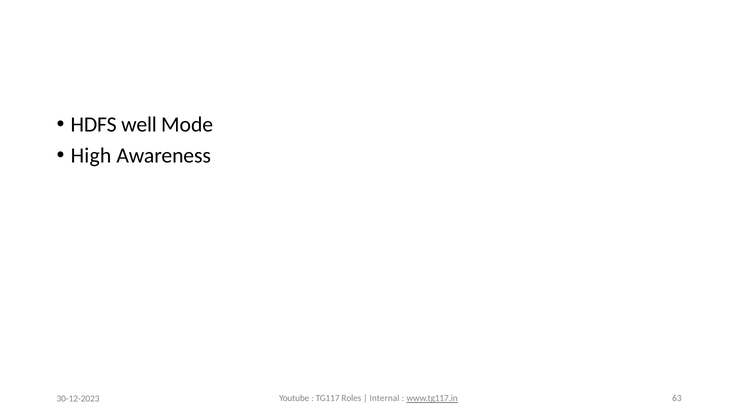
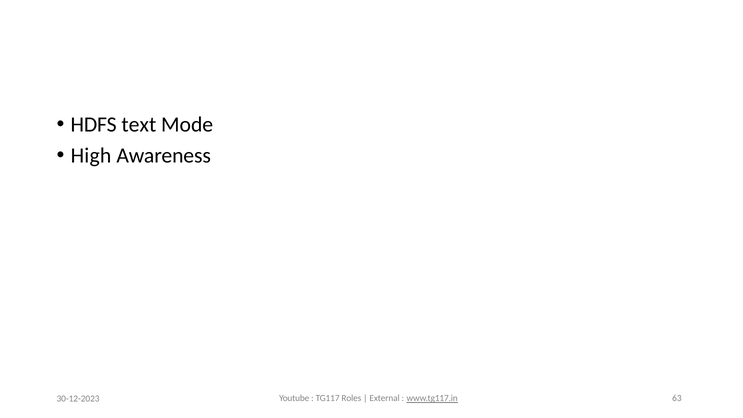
well: well -> text (139, 125)
Internal: Internal -> External (385, 398)
